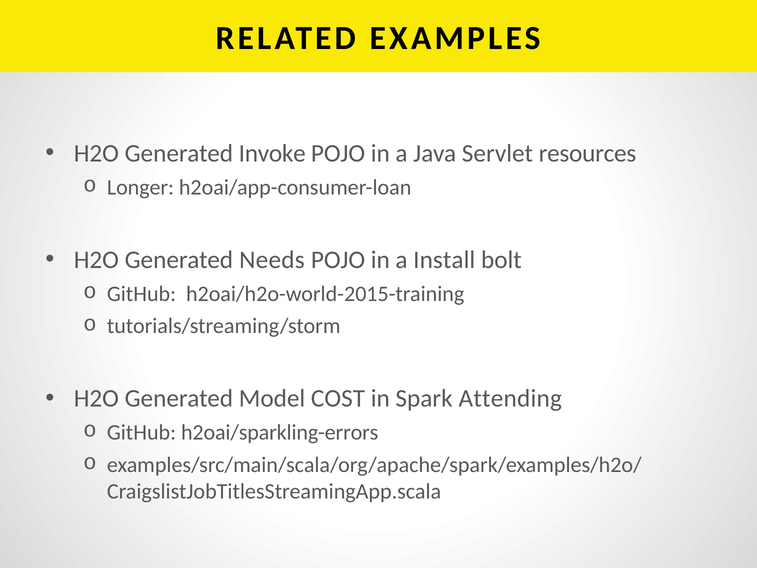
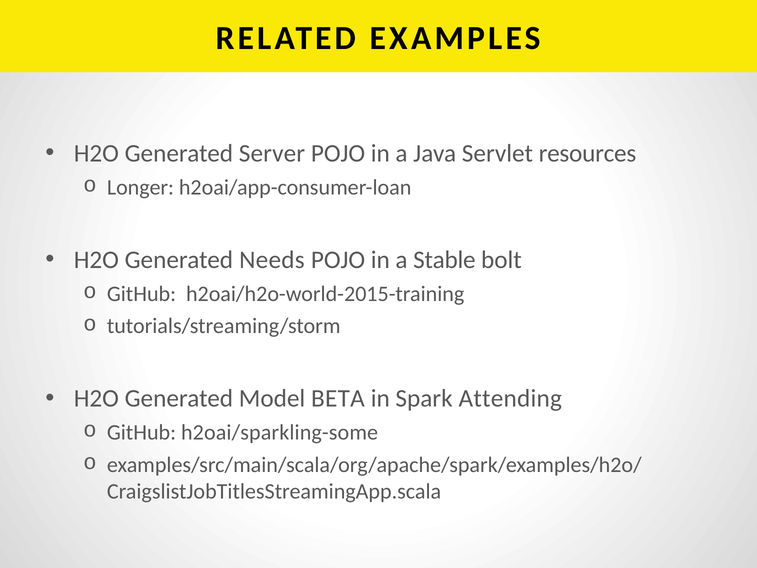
Invoke: Invoke -> Server (272, 153)
Install: Install -> Stable (444, 260)
COST: COST -> BETA (338, 398)
h2oai/sparkling-errors: h2oai/sparkling-errors -> h2oai/sparkling-some (280, 432)
